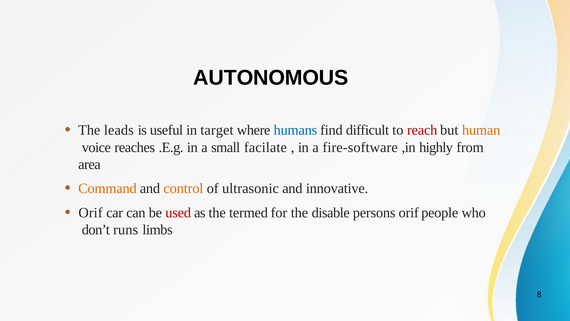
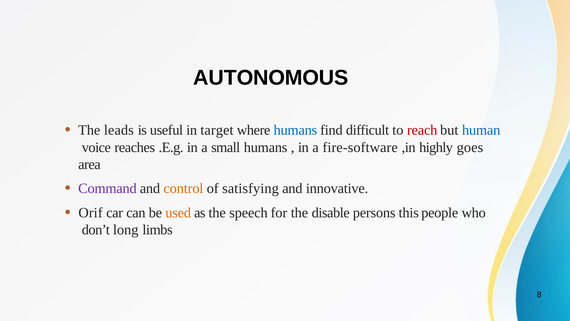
human colour: orange -> blue (481, 130)
small facilate: facilate -> humans (266, 147)
from: from -> goes (470, 147)
Command colour: orange -> purple (107, 188)
ultrasonic: ultrasonic -> satisfying (250, 188)
used colour: red -> orange (178, 212)
termed: termed -> speech (248, 212)
persons orif: orif -> this (409, 212)
runs: runs -> long (126, 230)
